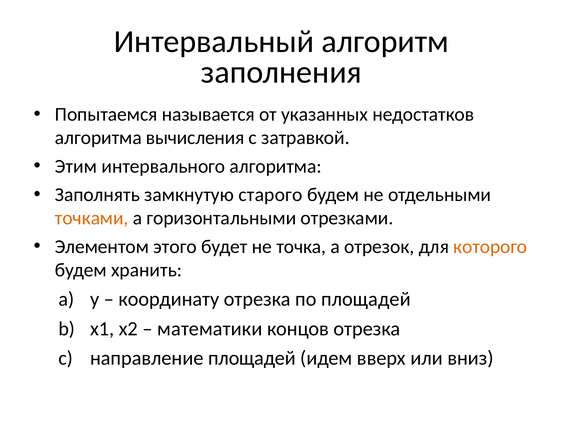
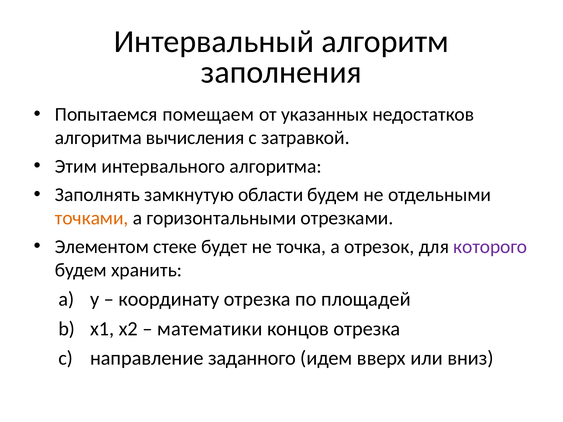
называется: называется -> помещаем (208, 114)
старого: старого -> области (271, 195)
этого: этого -> стеке (175, 247)
которого colour: orange -> purple (490, 247)
направление площадей: площадей -> заданного (252, 358)
